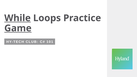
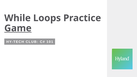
While underline: present -> none (18, 18)
